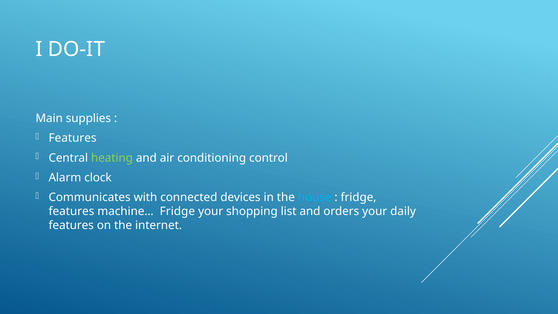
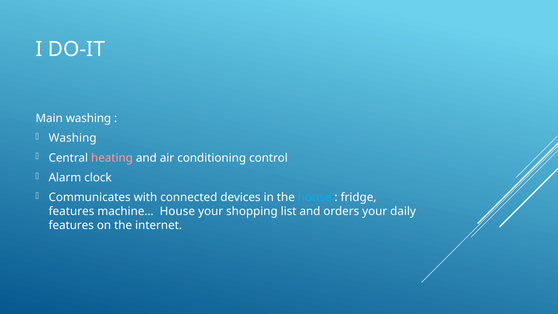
Main supplies: supplies -> washing (88, 118)
Features: Features -> Washing (73, 138)
heating colour: light green -> pink (112, 158)
machine… Fridge: Fridge -> House (177, 211)
